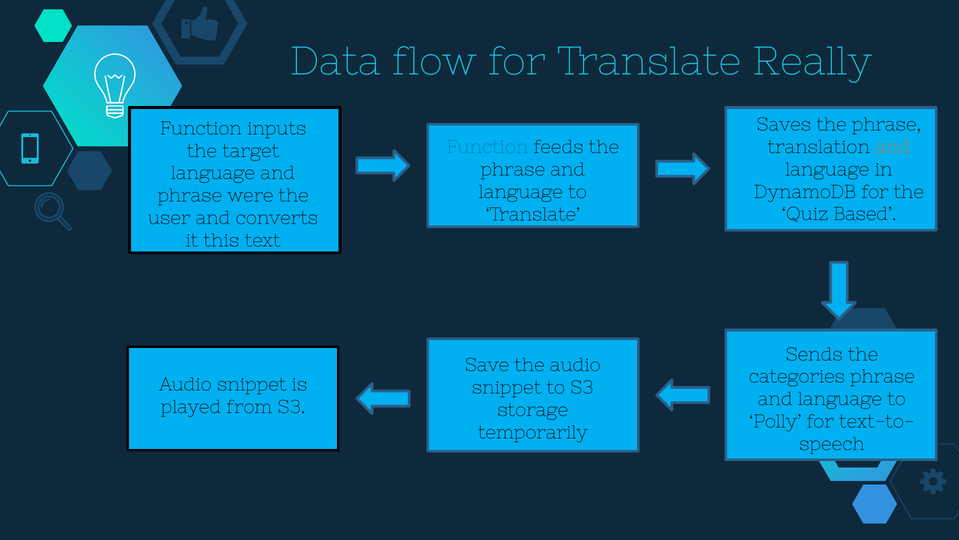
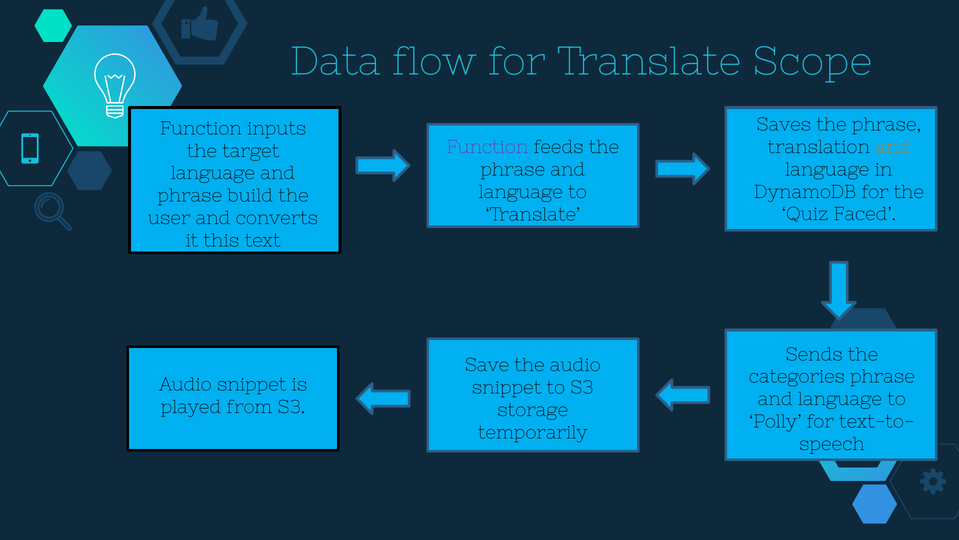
Really: Really -> Scope (813, 61)
Function colour: blue -> purple (487, 147)
were: were -> build (250, 196)
Based: Based -> Faced (865, 214)
